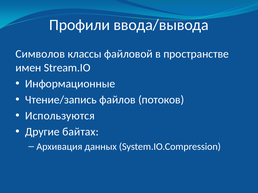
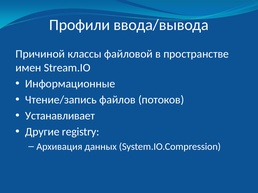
Символов: Символов -> Причиной (40, 54)
Используются: Используются -> Устанавливает (60, 116)
байтах: байтах -> registry (81, 132)
